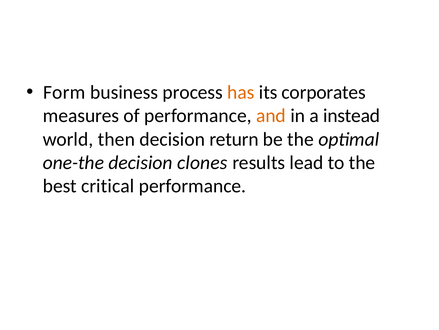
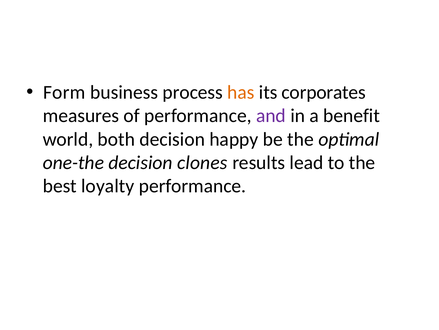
and colour: orange -> purple (271, 116)
instead: instead -> benefit (352, 116)
then: then -> both (116, 139)
return: return -> happy (234, 139)
critical: critical -> loyalty (108, 186)
